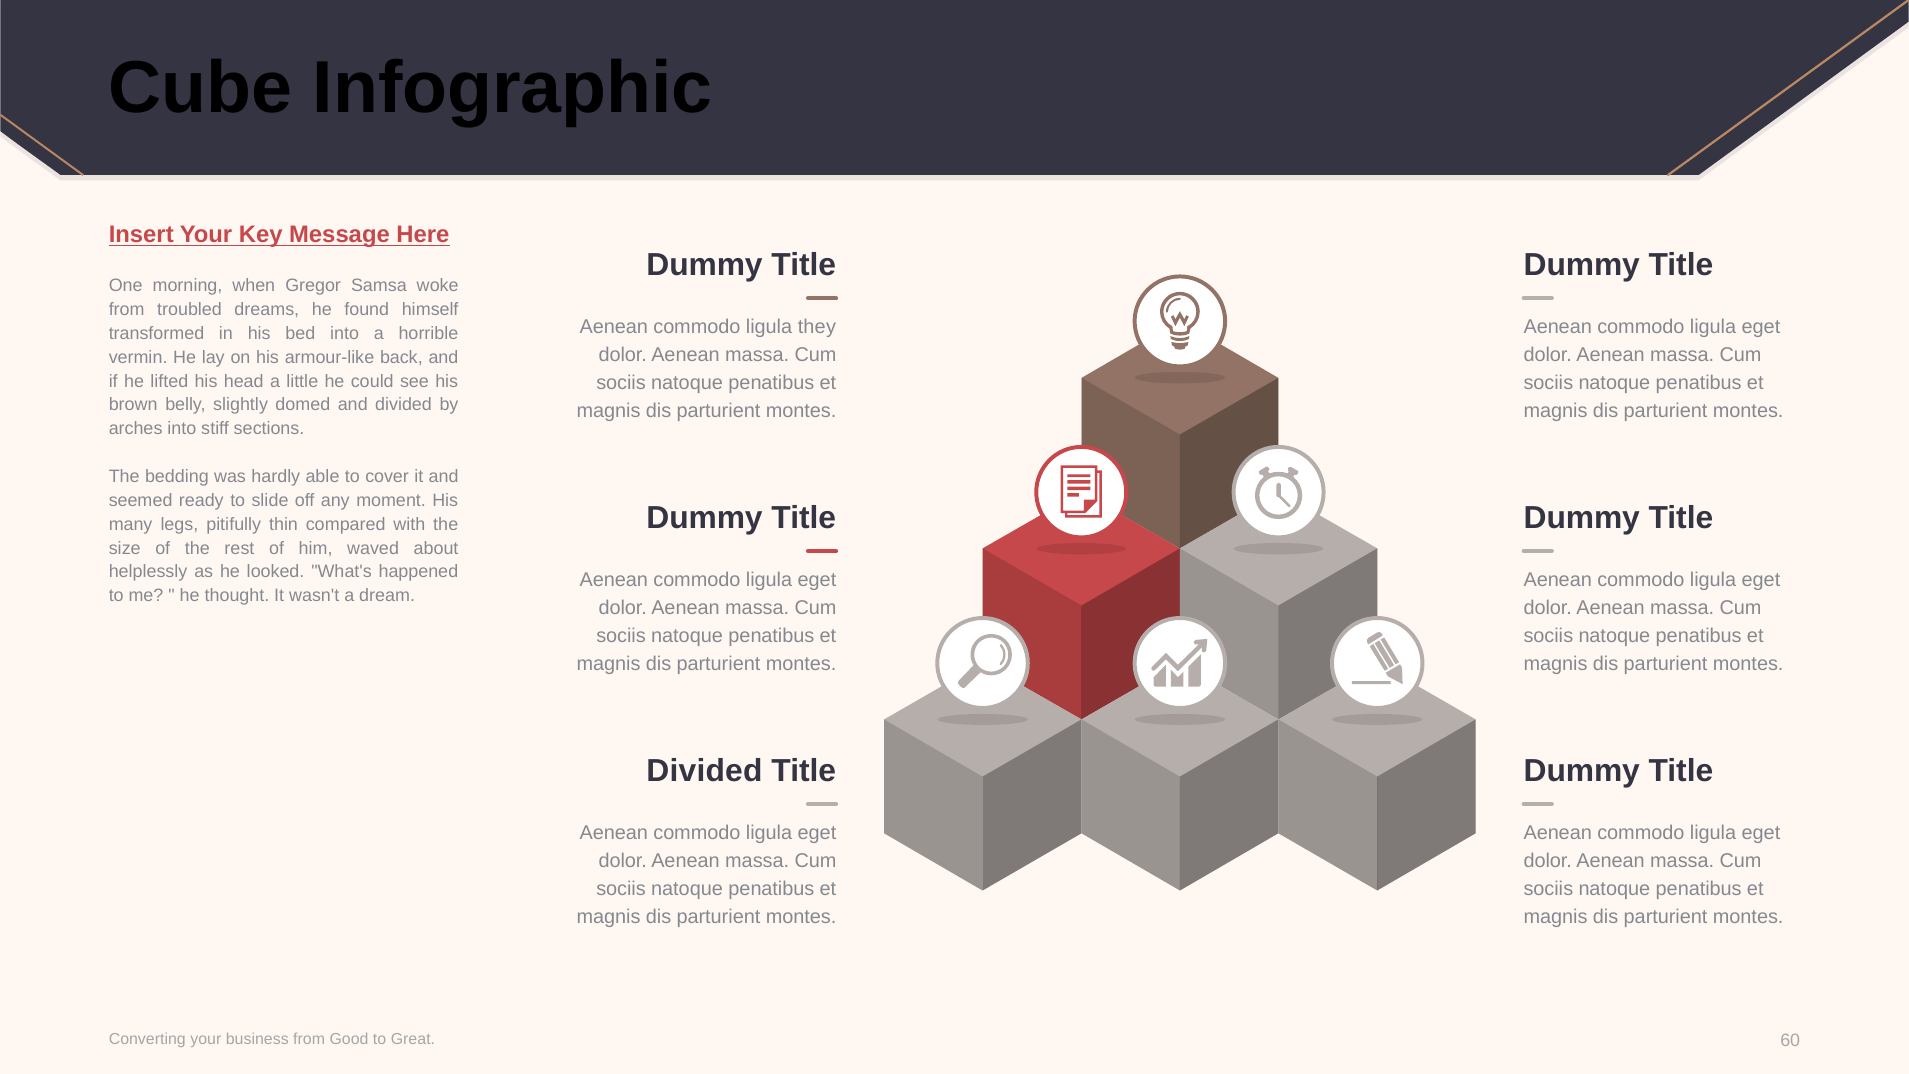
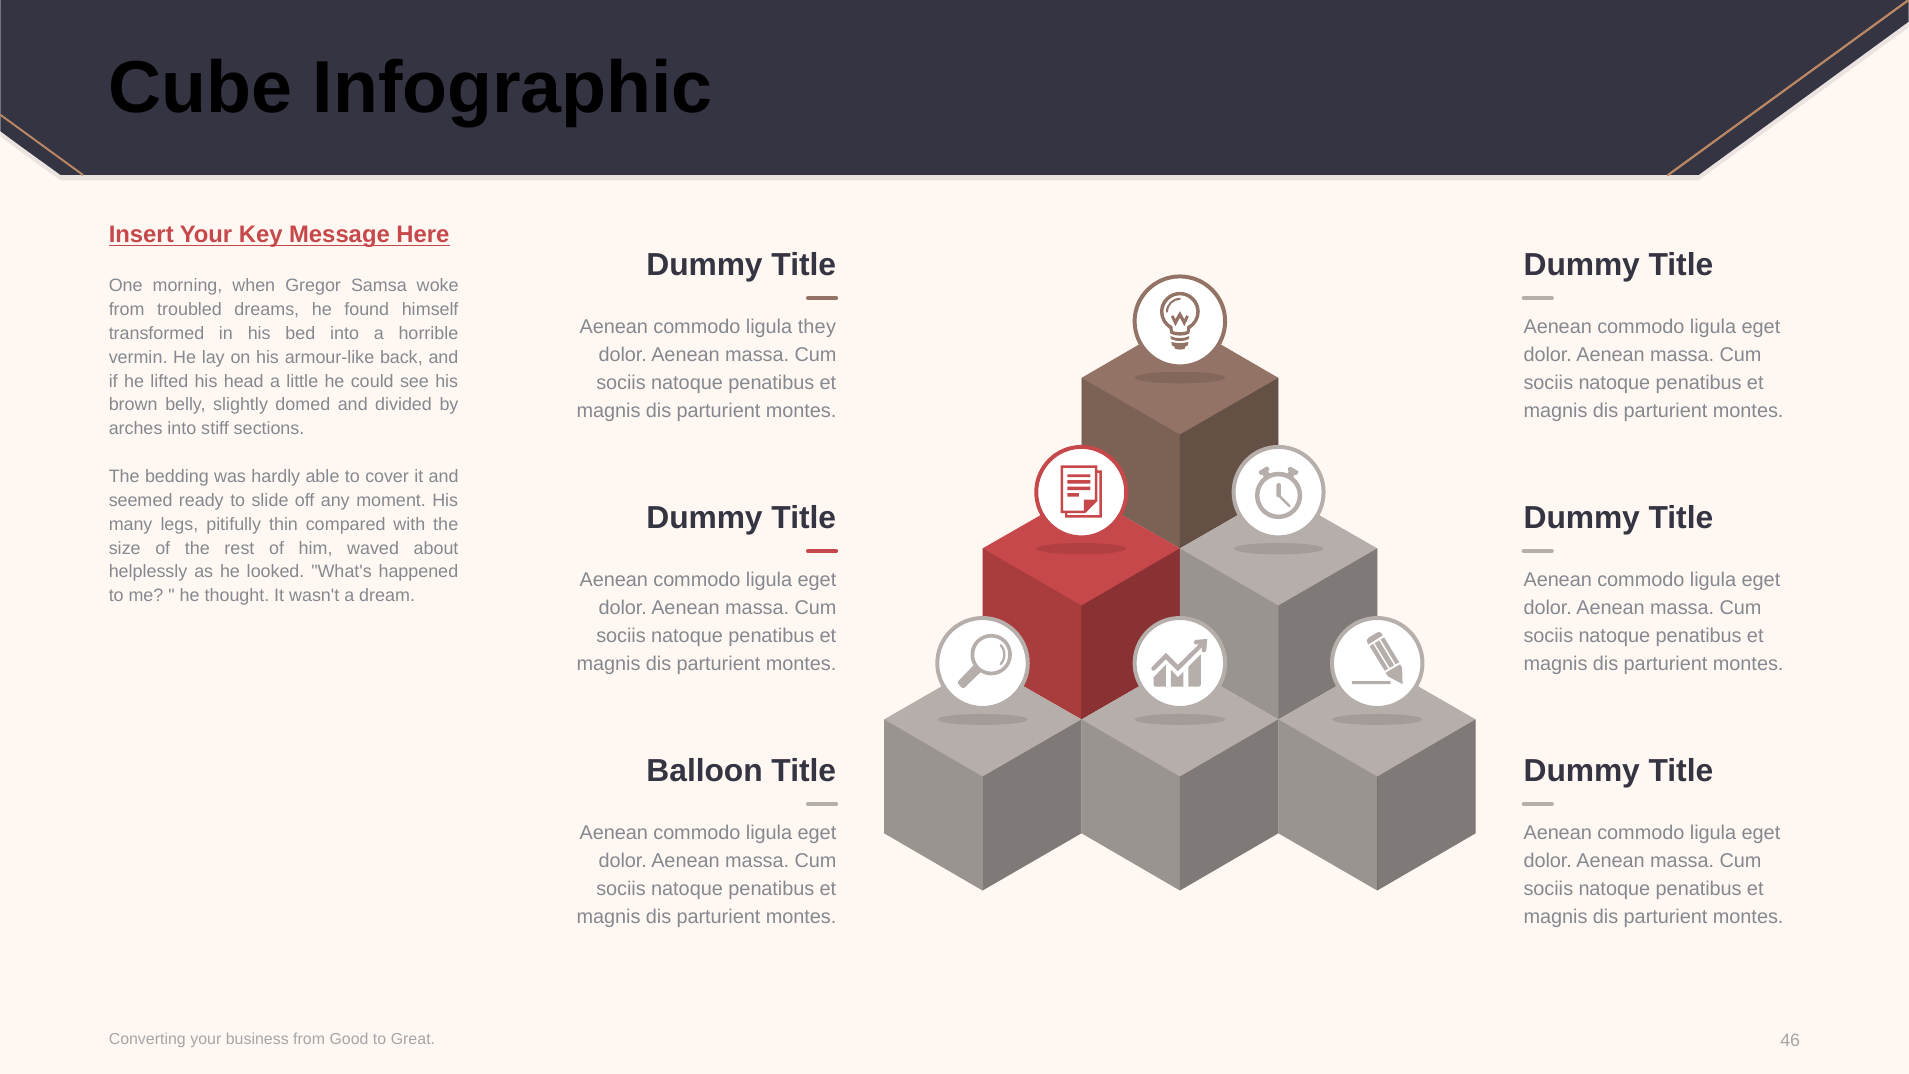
Divided: Divided -> Balloon (705, 771)
60: 60 -> 46 (1790, 1041)
